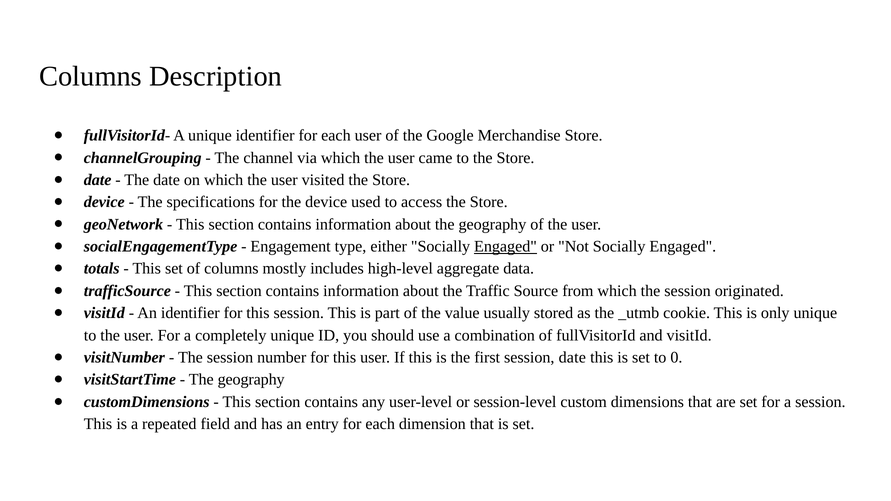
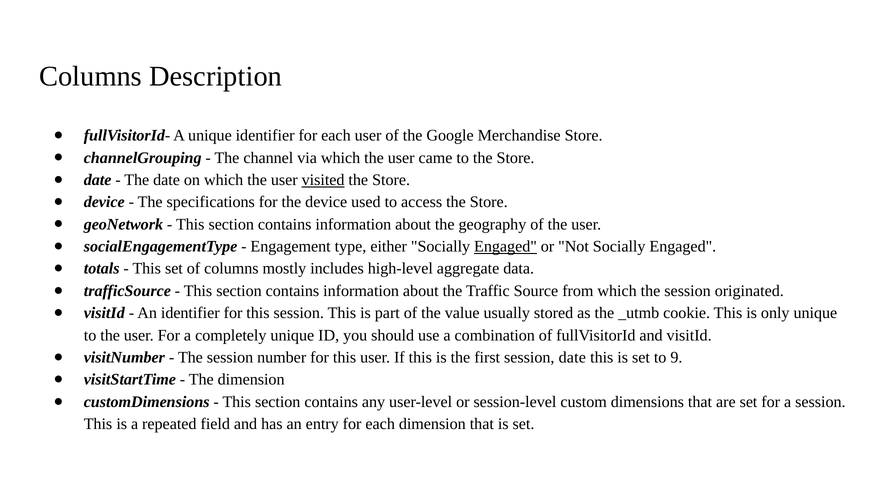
visited underline: none -> present (323, 180)
0: 0 -> 9 (676, 358)
geography: geography -> dimension (251, 380)
